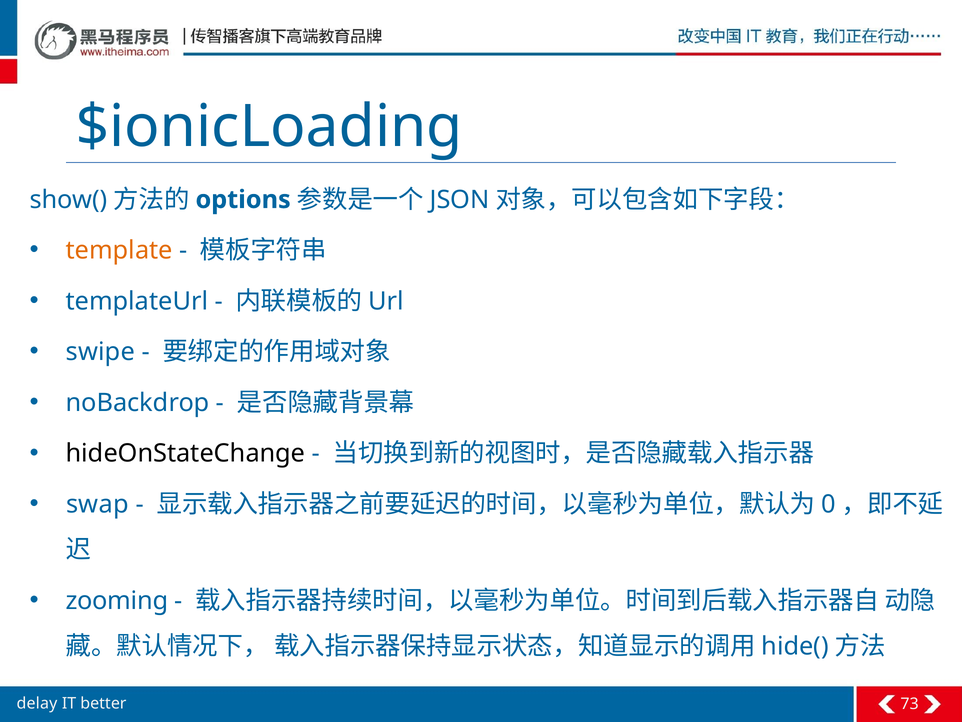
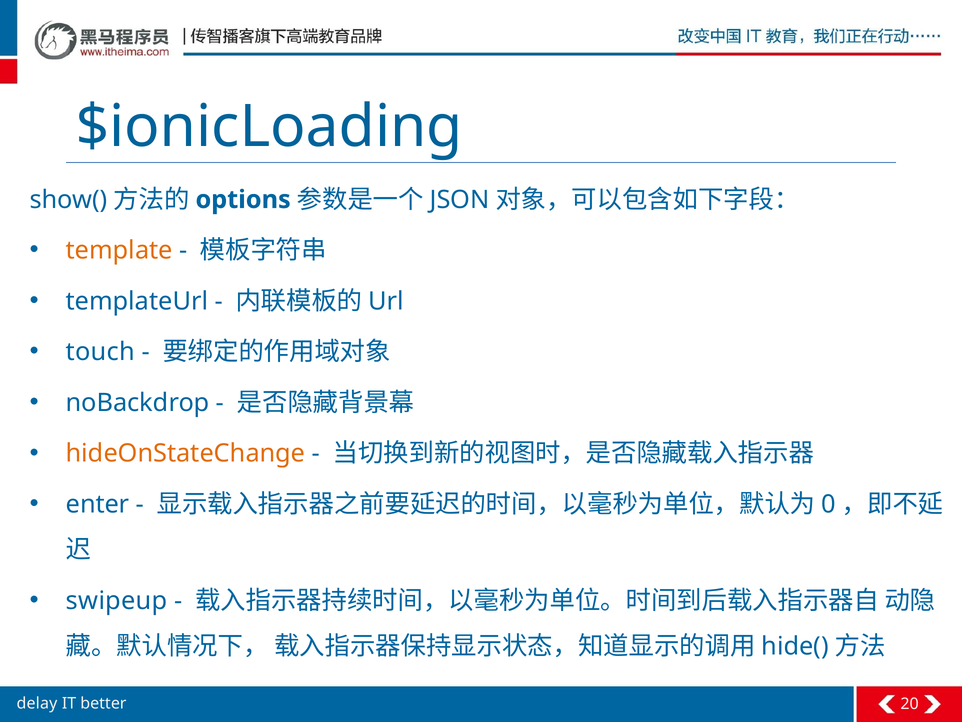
swipe: swipe -> touch (100, 352)
hideOnStateChange colour: black -> orange (186, 453)
swap: swap -> enter (98, 504)
zooming: zooming -> swipeup (117, 600)
73: 73 -> 20 (910, 703)
